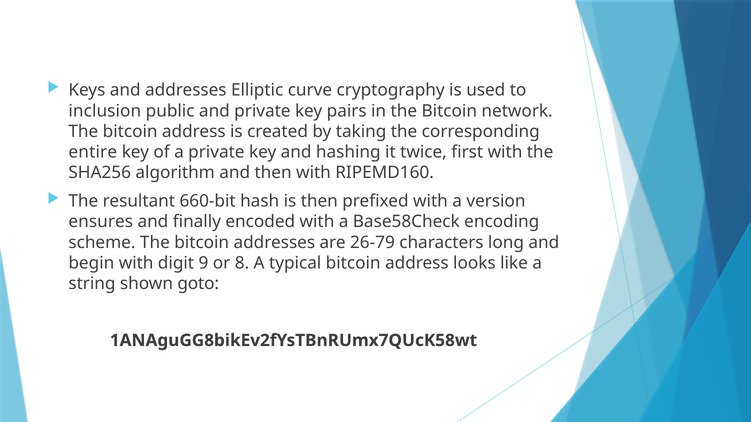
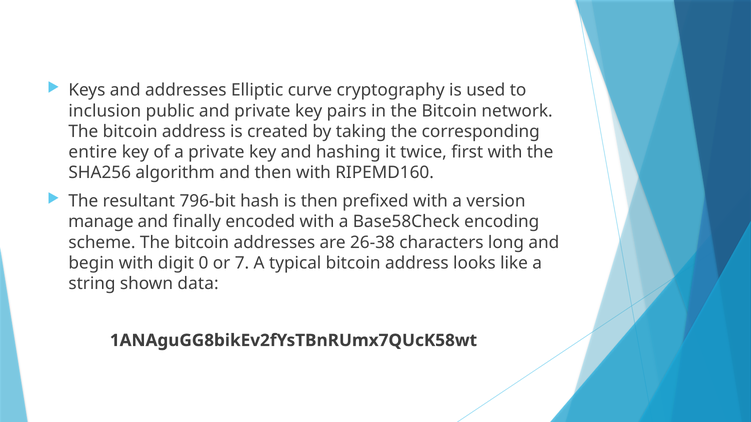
660-bit: 660-bit -> 796-bit (208, 201)
ensures: ensures -> manage (101, 222)
26-79: 26-79 -> 26-38 (372, 243)
9: 9 -> 0 (203, 263)
8: 8 -> 7 (242, 263)
goto: goto -> data (198, 284)
